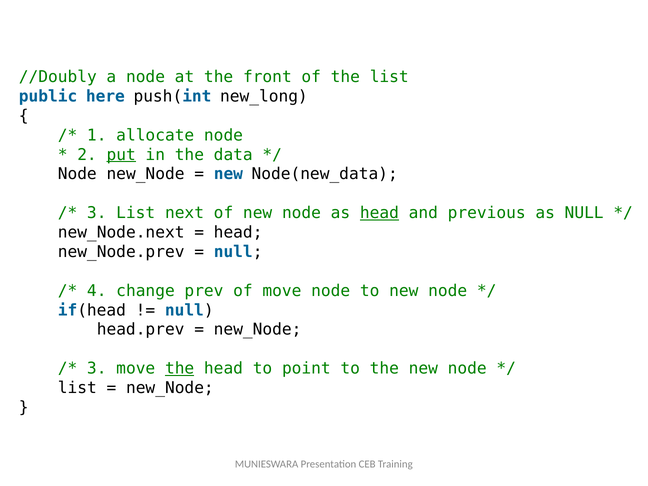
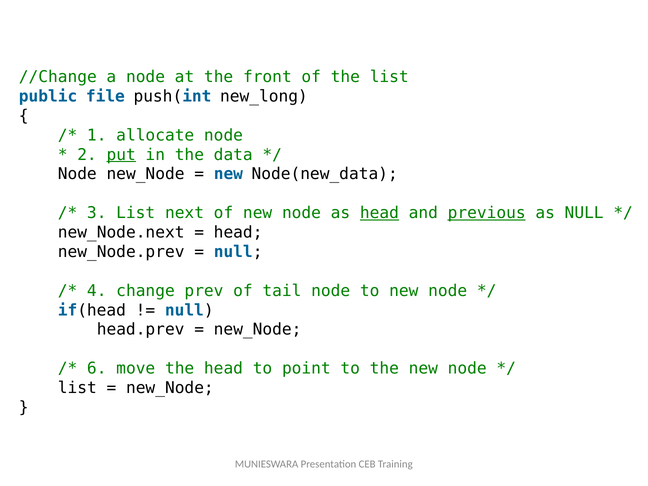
//Doubly: //Doubly -> //Change (58, 77)
here: here -> file (105, 96)
previous underline: none -> present (487, 213)
of move: move -> tail (282, 291)
3: 3 -> 6 (97, 369)
the underline: present -> none (180, 369)
